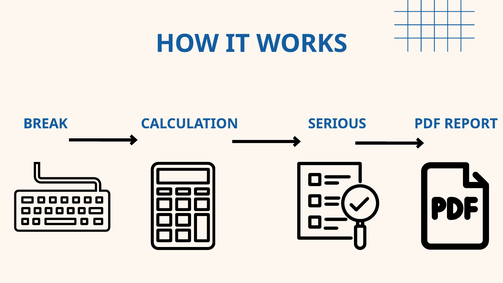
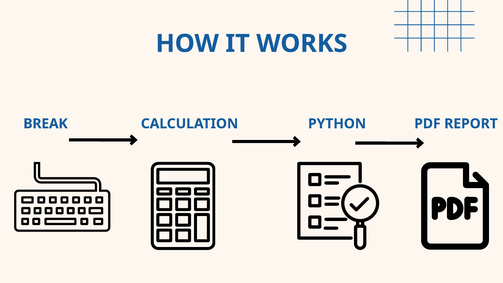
SERIOUS: SERIOUS -> PYTHON (337, 124)
